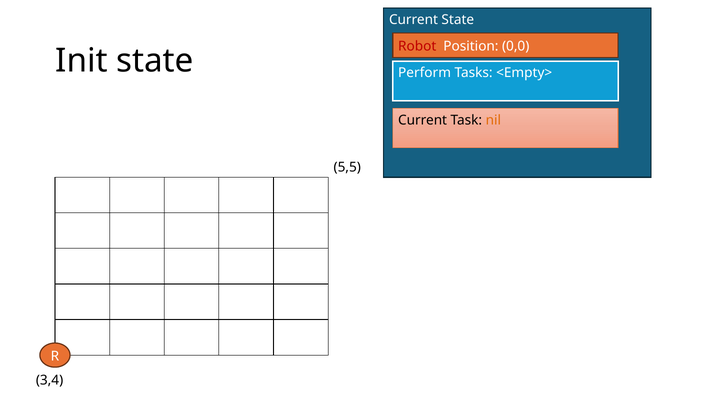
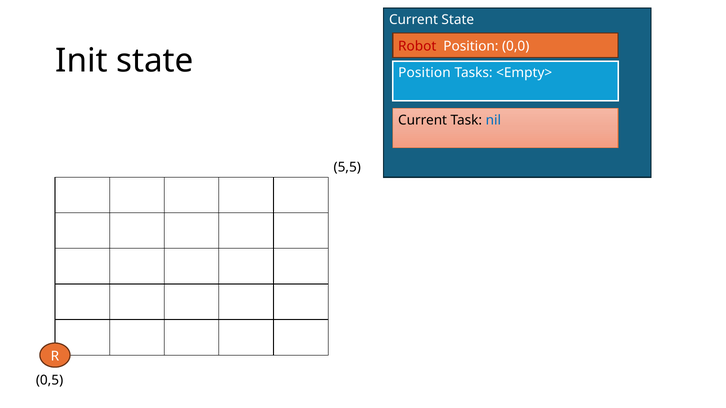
Perform: Perform -> Position (424, 73)
nil colour: orange -> blue (493, 120)
3,4: 3,4 -> 0,5 (50, 381)
